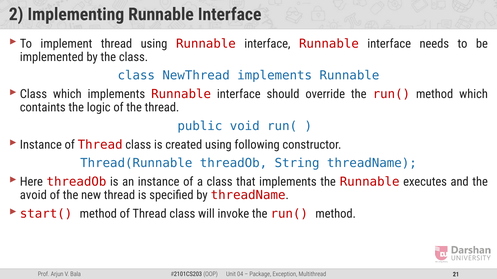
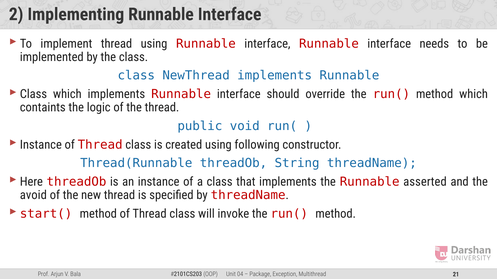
executes: executes -> asserted (425, 182)
